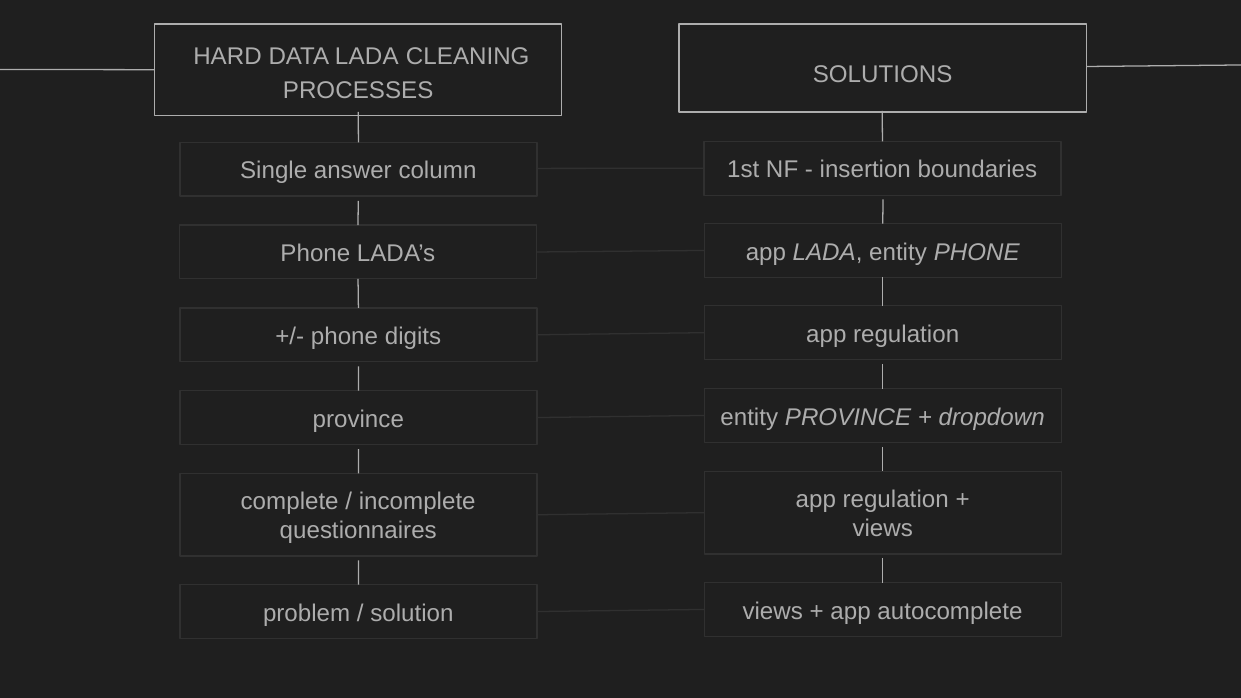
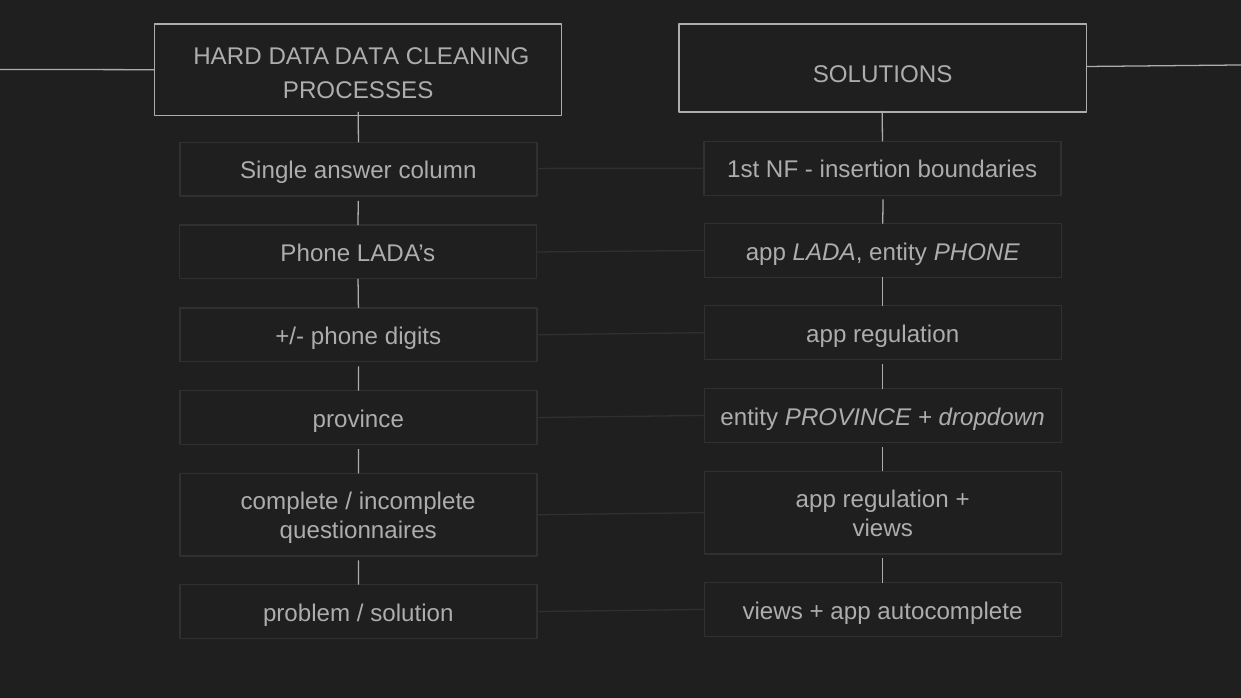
DATA LADA: LADA -> DATA (367, 57)
